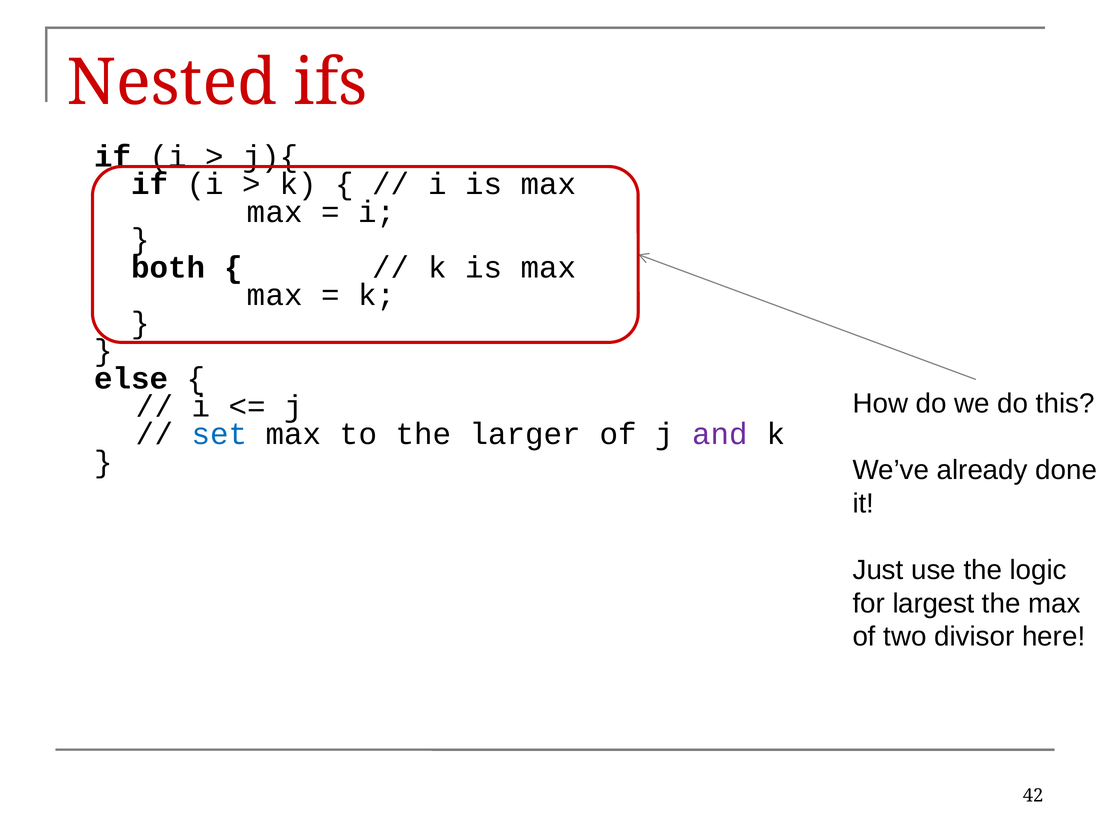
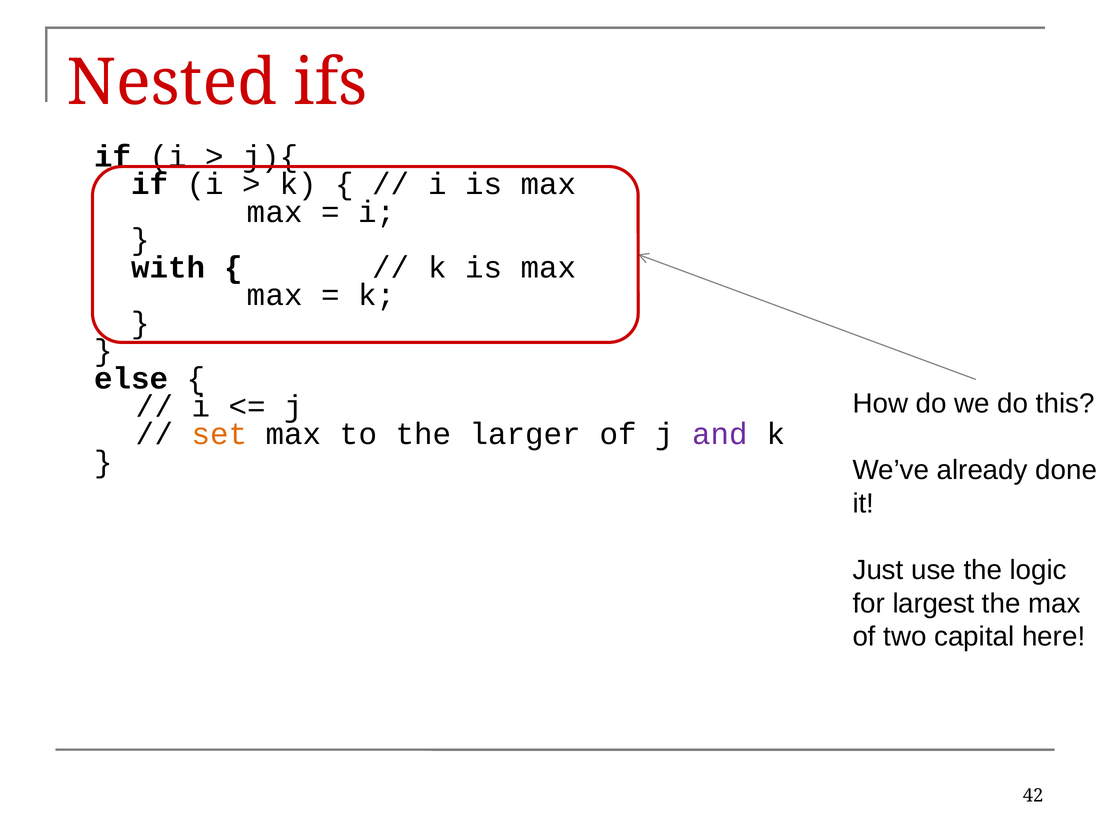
both: both -> with (168, 267)
set colour: blue -> orange (219, 434)
divisor: divisor -> capital (974, 636)
